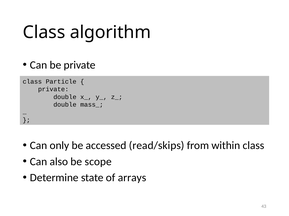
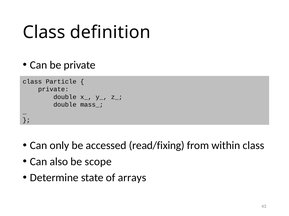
algorithm: algorithm -> definition (110, 32)
read/skips: read/skips -> read/fixing (157, 146)
